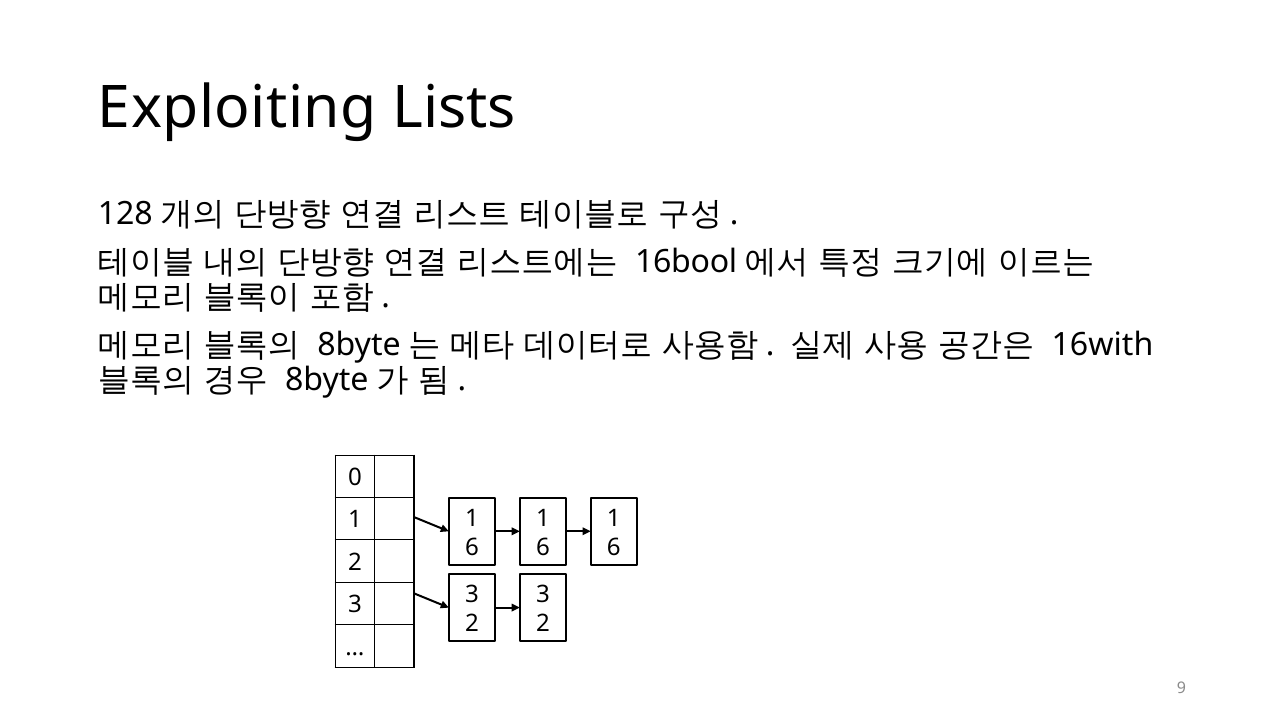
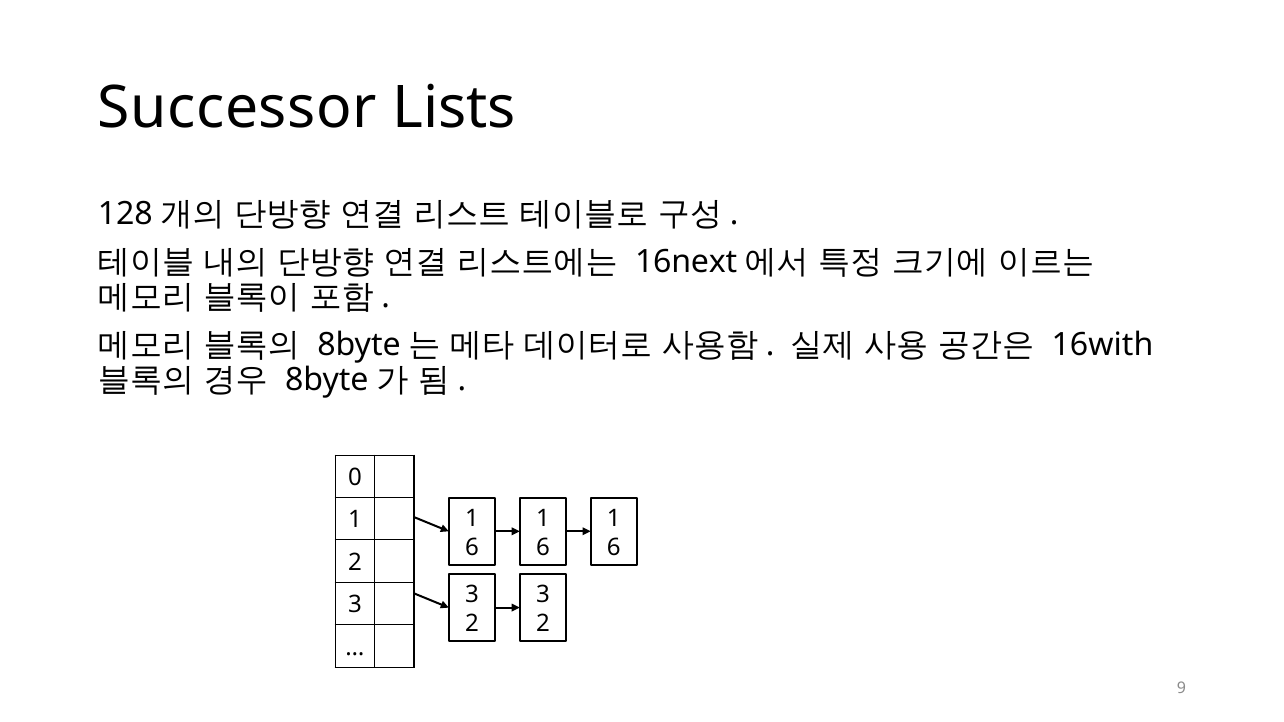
Exploiting: Exploiting -> Successor (237, 108)
16bool: 16bool -> 16next (686, 262)
